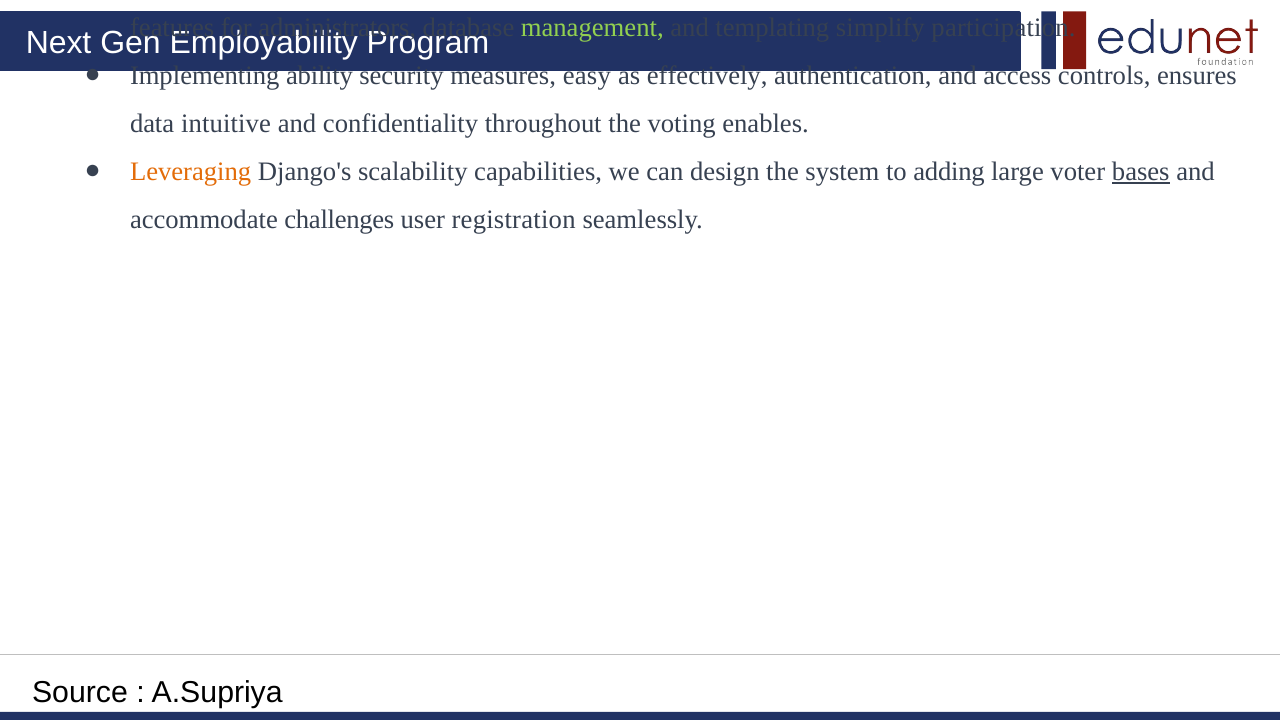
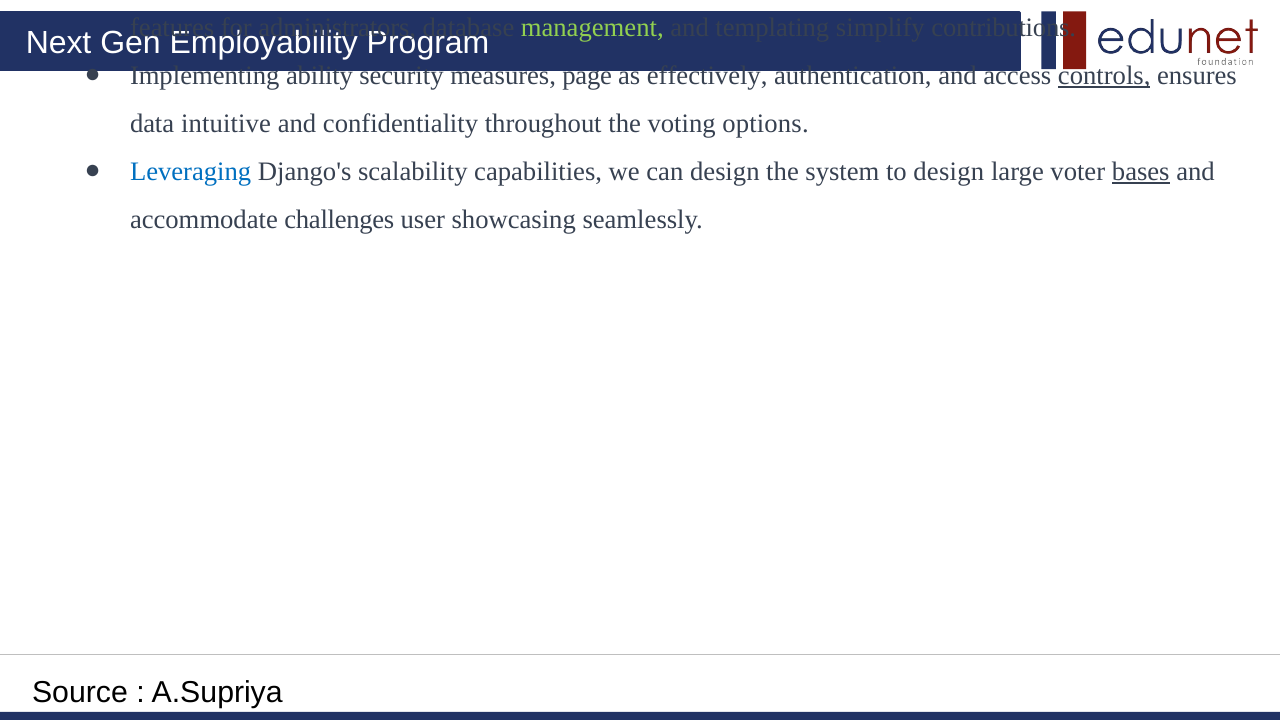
participation: participation -> contributions (1004, 27)
easy: easy -> page (587, 75)
controls underline: none -> present (1104, 75)
enables: enables -> options (765, 123)
Leveraging colour: orange -> blue (191, 171)
to adding: adding -> design (949, 171)
registration: registration -> showcasing (514, 219)
